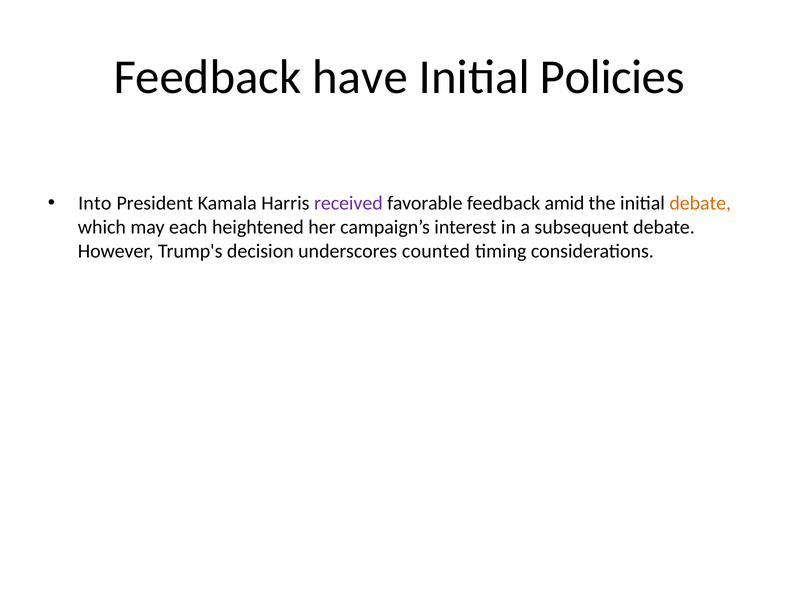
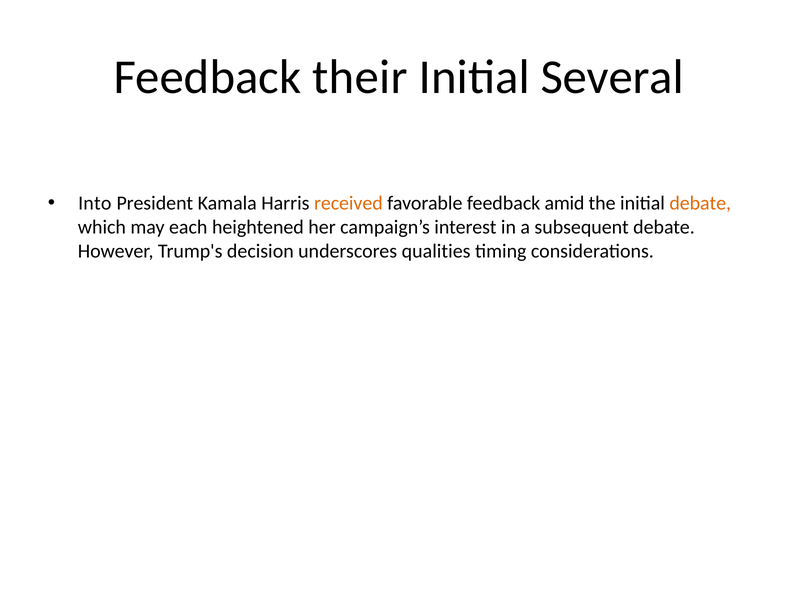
have: have -> their (360, 77)
Policies: Policies -> Several (612, 77)
received colour: purple -> orange (348, 204)
counted: counted -> qualities (436, 251)
